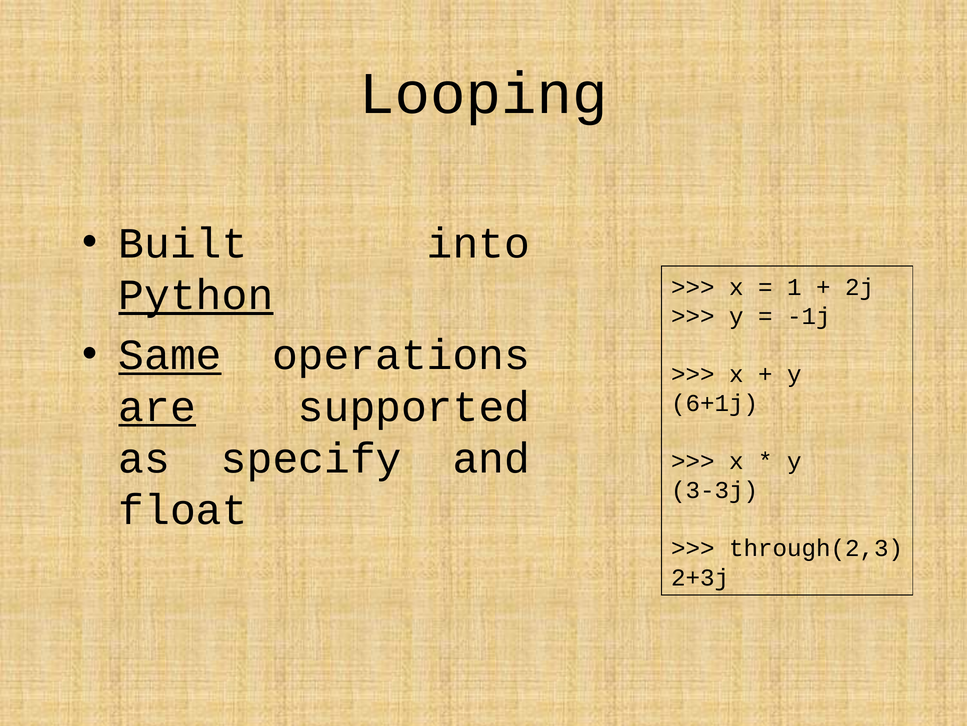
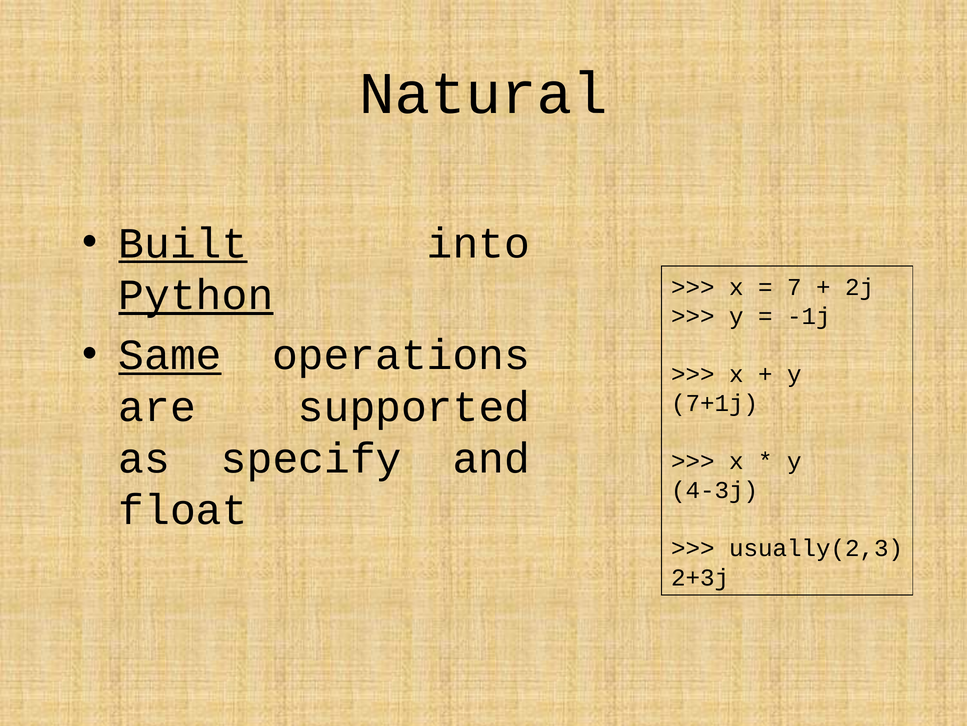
Looping: Looping -> Natural (483, 94)
Built underline: none -> present (183, 243)
1: 1 -> 7 (794, 287)
are underline: present -> none (157, 406)
6+1j: 6+1j -> 7+1j (715, 403)
3-3j: 3-3j -> 4-3j (715, 490)
through(2,3: through(2,3 -> usually(2,3 (816, 548)
